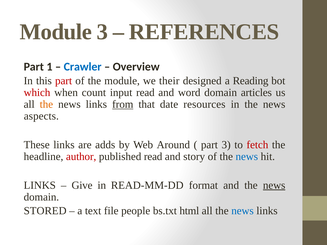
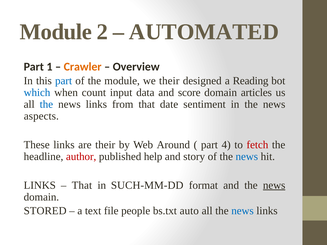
Module 3: 3 -> 2 (102, 32)
REFERENCES: REFERENCES -> AUTOMATED (204, 32)
Crawler colour: blue -> orange (83, 67)
part colour: red -> blue (64, 81)
which colour: red -> blue (37, 93)
input read: read -> data (145, 93)
word: word -> score (189, 93)
the colour: orange -> blue (46, 104)
from underline: present -> none (123, 104)
resources: resources -> sentiment (204, 104)
are adds: adds -> their (105, 145)
part 3: 3 -> 4 (226, 145)
published read: read -> help (153, 157)
Give: Give -> That (82, 185)
READ-MM-DD: READ-MM-DD -> SUCH-MM-DD (147, 185)
html: html -> auto (189, 211)
